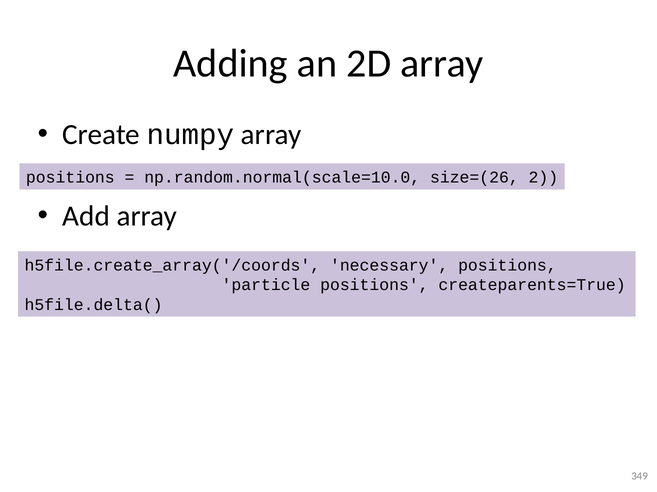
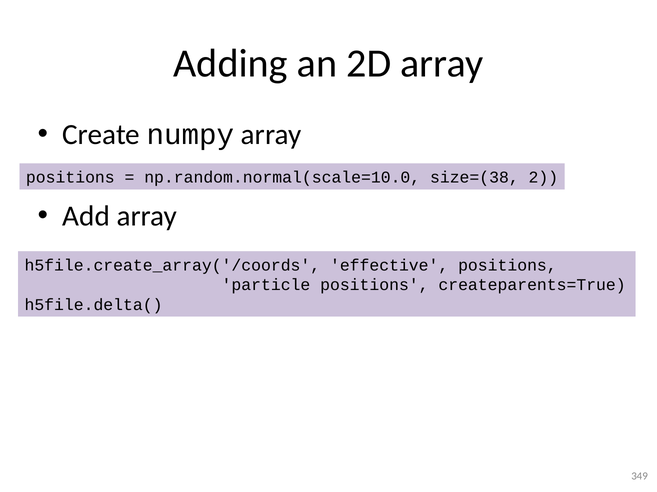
size=(26: size=(26 -> size=(38 (474, 178)
necessary: necessary -> effective (389, 266)
